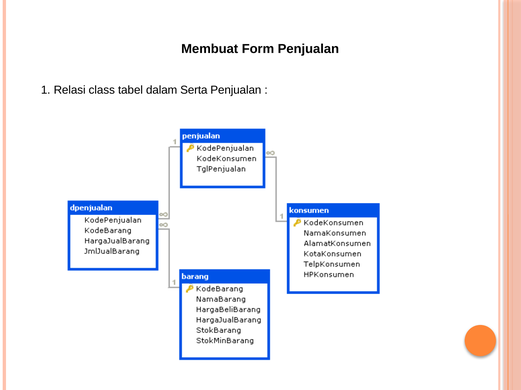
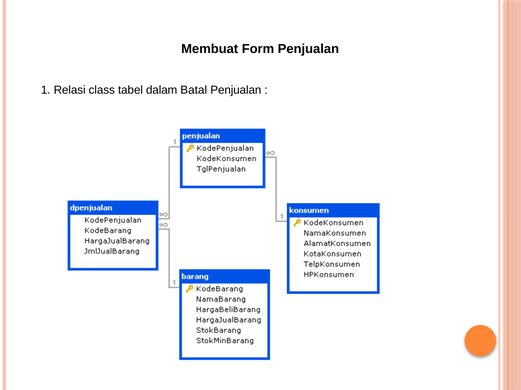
Serta: Serta -> Batal (194, 90)
